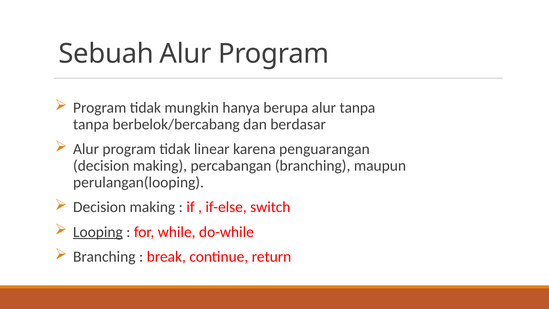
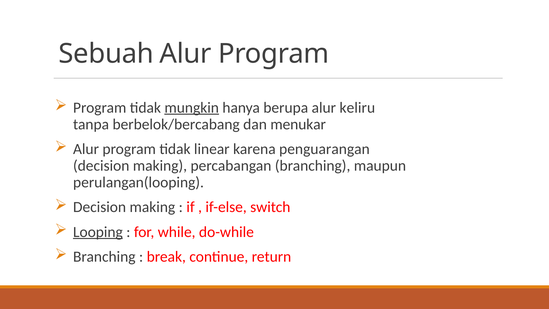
mungkin underline: none -> present (192, 108)
alur tanpa: tanpa -> keliru (357, 108)
berdasar: berdasar -> menukar (298, 124)
